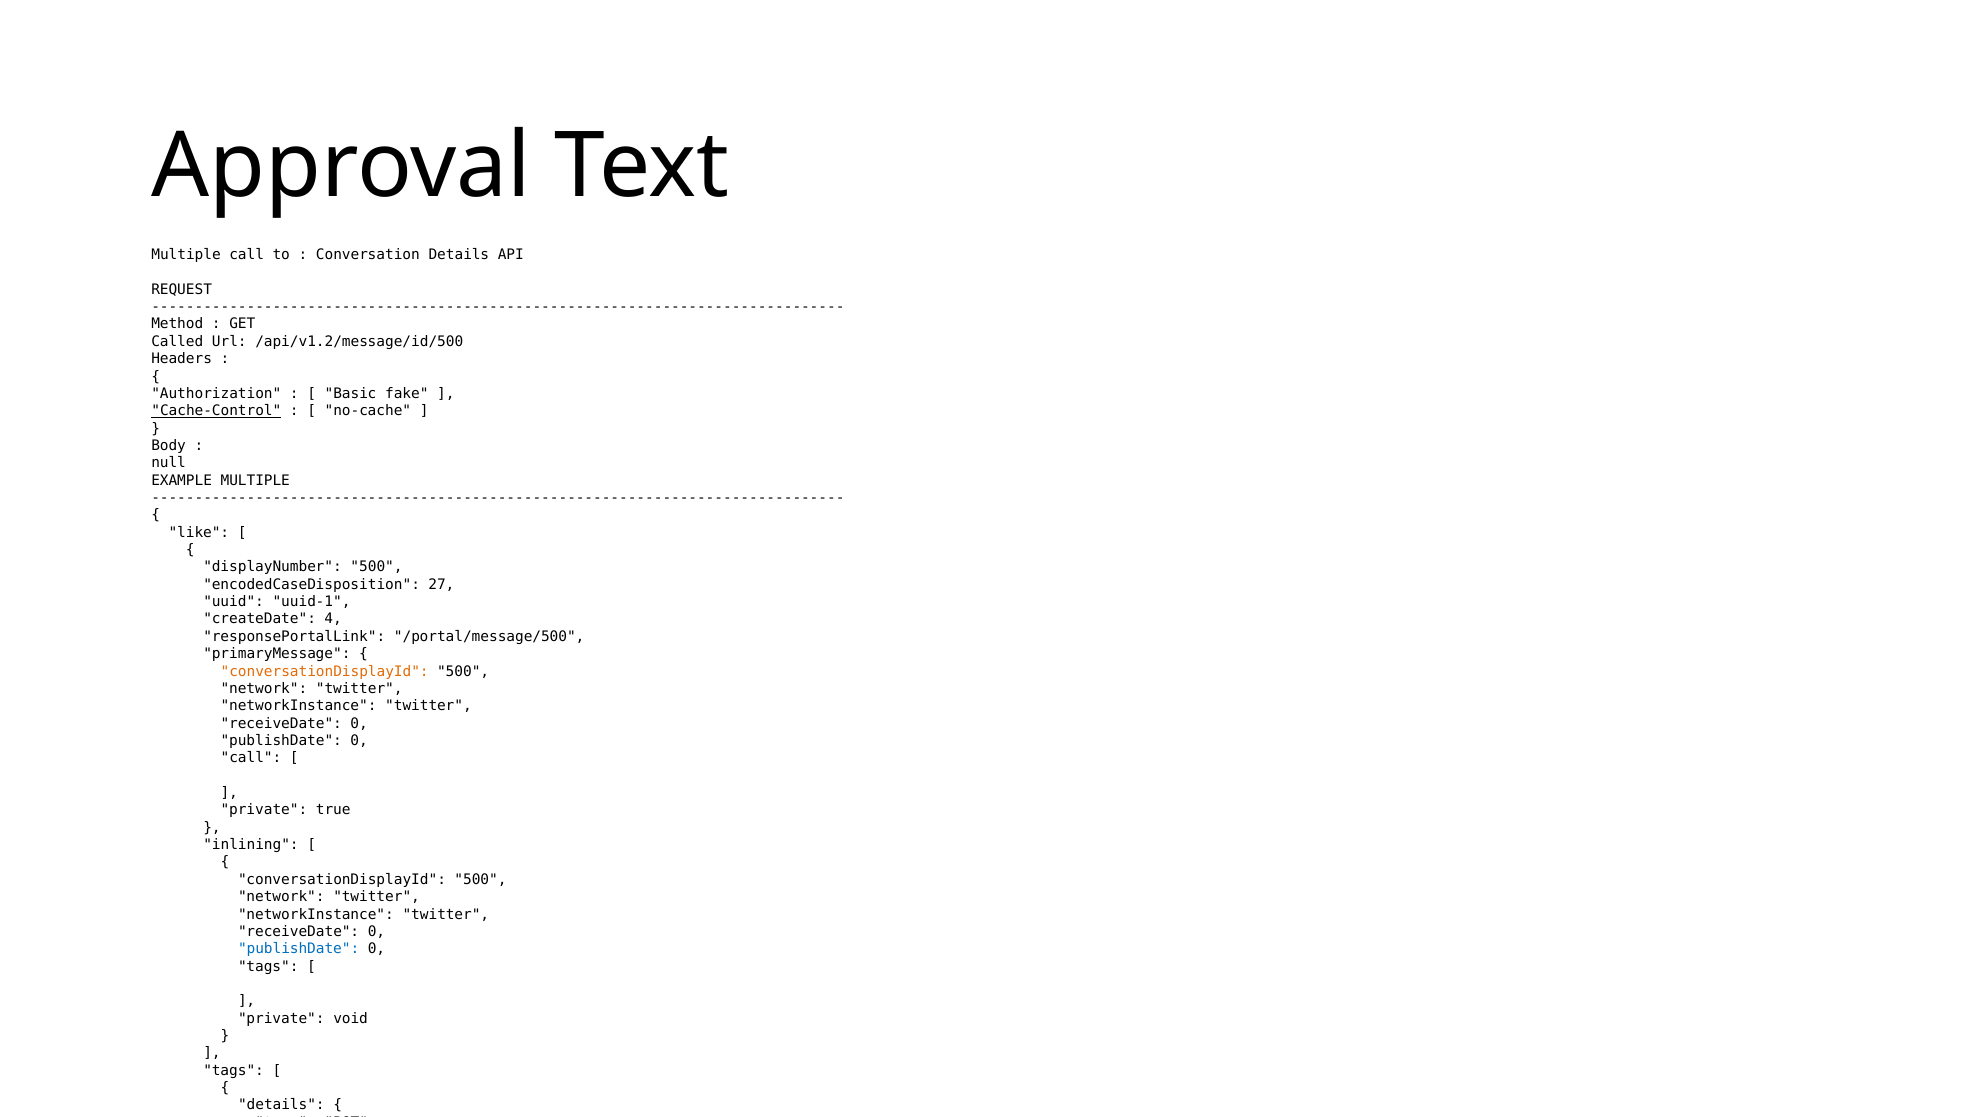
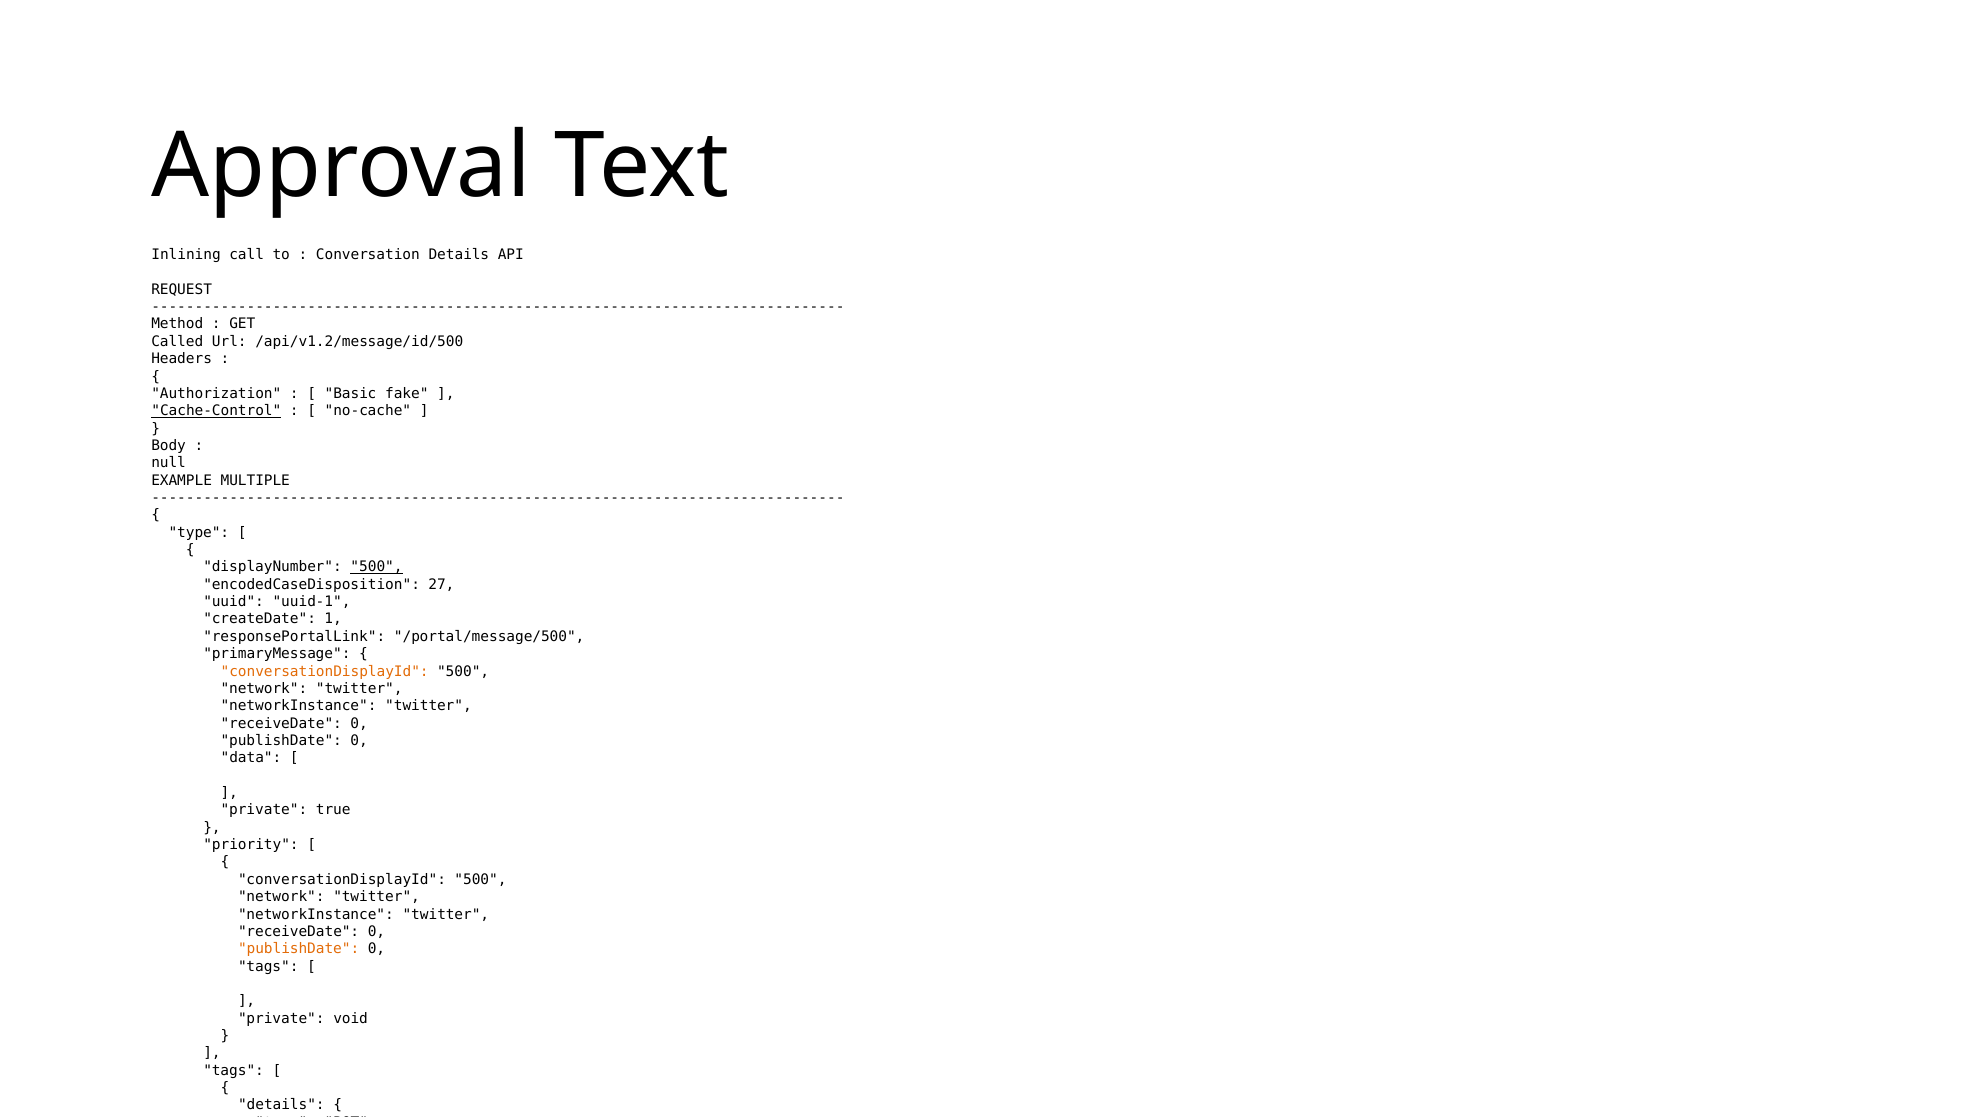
Multiple: Multiple -> Inlining (186, 255)
like: like -> type (199, 532)
500 underline: none -> present (377, 567)
createDate 4: 4 -> 1 (333, 619)
call: call -> data (251, 758)
inlining: inlining -> priority (251, 845)
publishDate colour: blue -> orange (299, 949)
